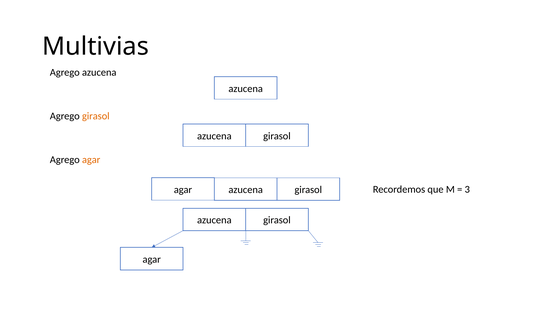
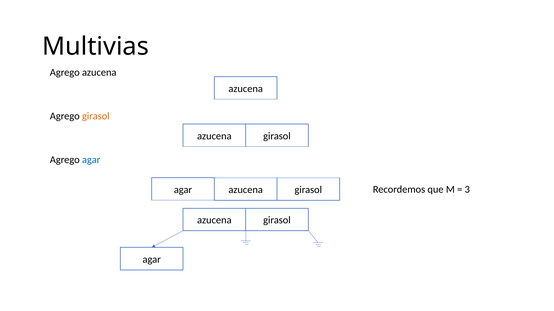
agar colour: orange -> blue (91, 160)
